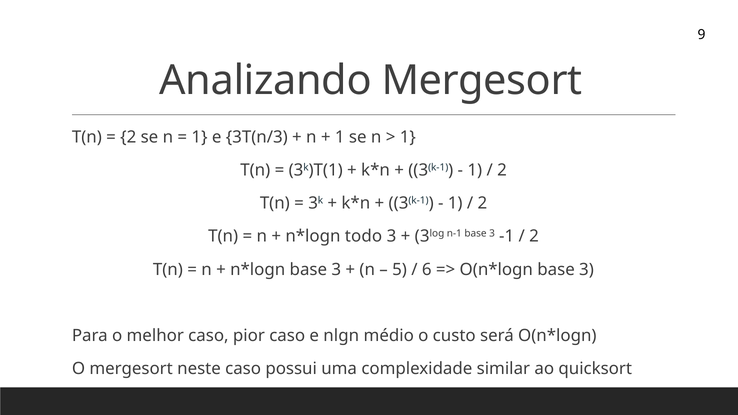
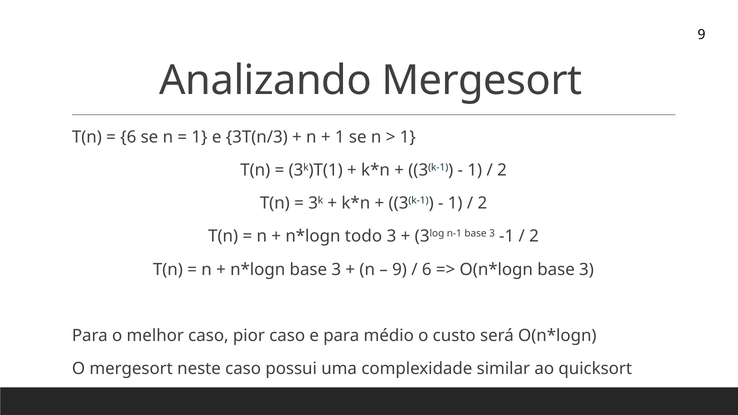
2: 2 -> 6 (128, 137)
5: 5 -> 9 (400, 270)
e nlgn: nlgn -> para (341, 336)
